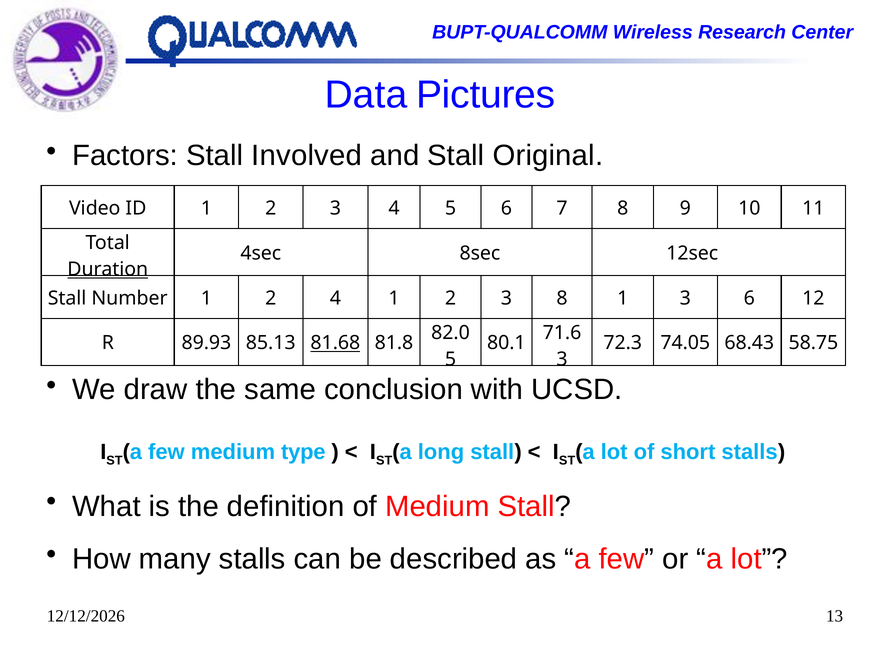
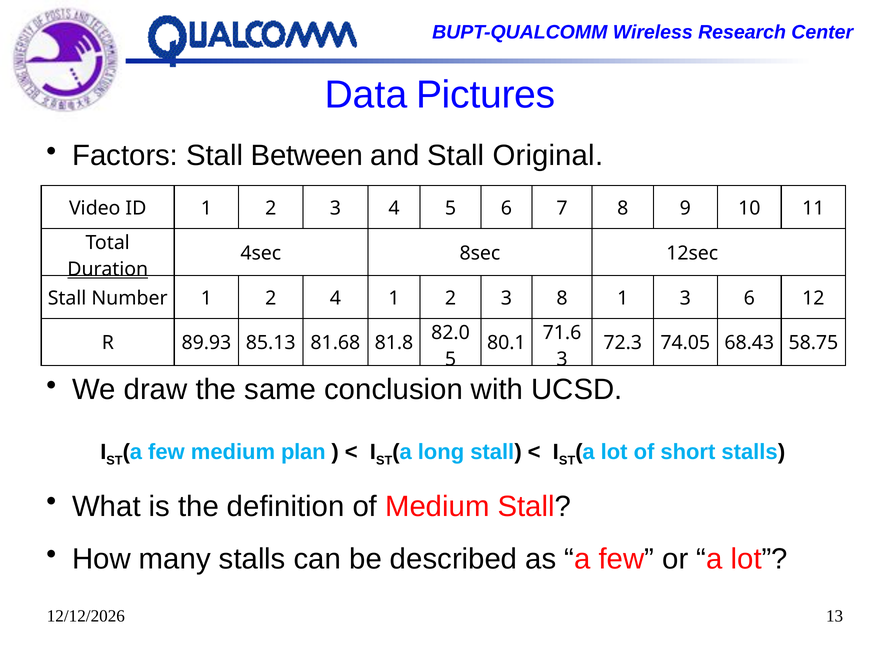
Involved: Involved -> Between (307, 156)
81.68 underline: present -> none (335, 343)
type: type -> plan (303, 452)
